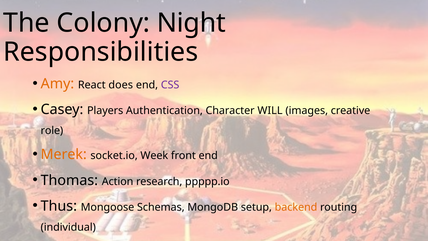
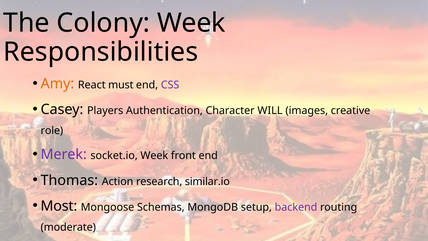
Colony Night: Night -> Week (191, 23)
does: does -> must (121, 85)
Merek colour: orange -> purple (64, 154)
ppppp.io: ppppp.io -> similar.io (207, 181)
Thus: Thus -> Most (59, 206)
backend colour: orange -> purple (296, 207)
individual: individual -> moderate (68, 227)
